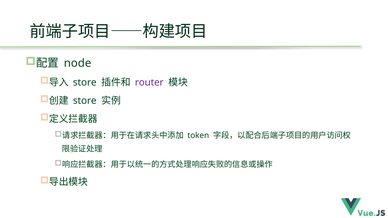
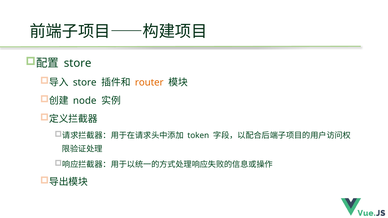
node: node -> store (78, 63)
router colour: purple -> orange (149, 82)
store: store -> node (85, 101)
